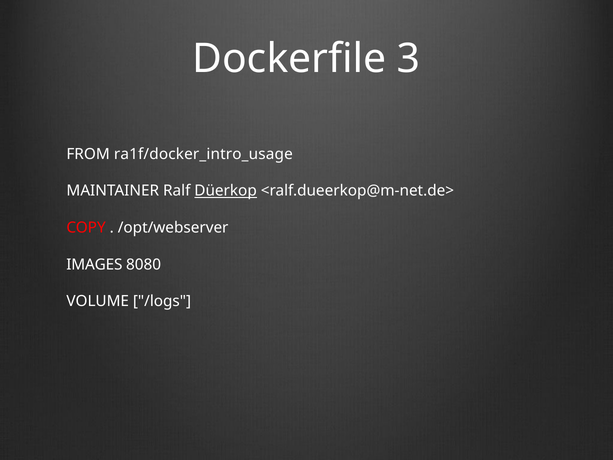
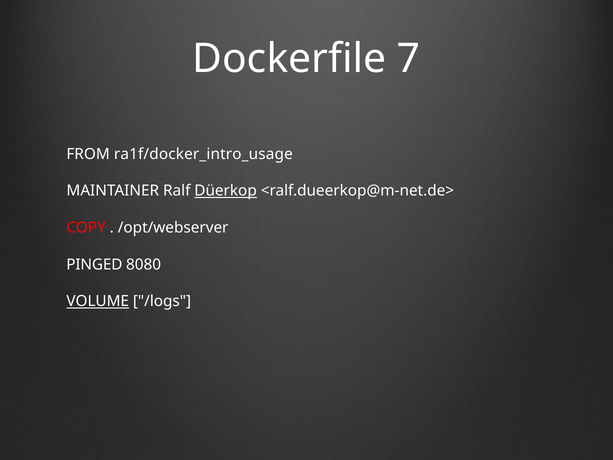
3: 3 -> 7 (409, 59)
IMAGES: IMAGES -> PINGED (94, 264)
VOLUME underline: none -> present (98, 301)
